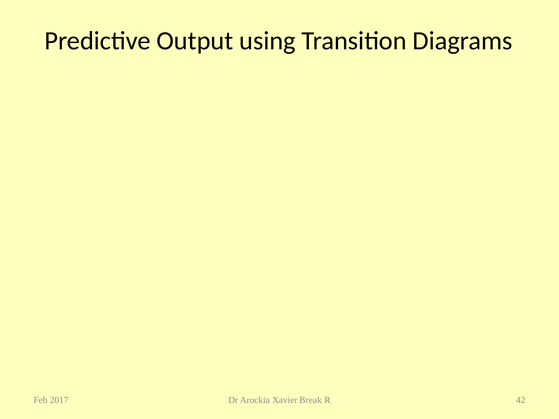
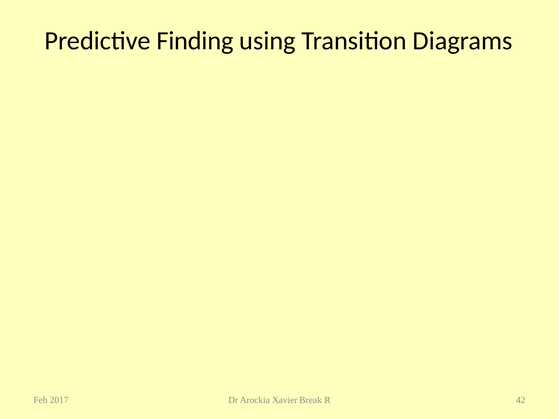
Output: Output -> Finding (195, 41)
